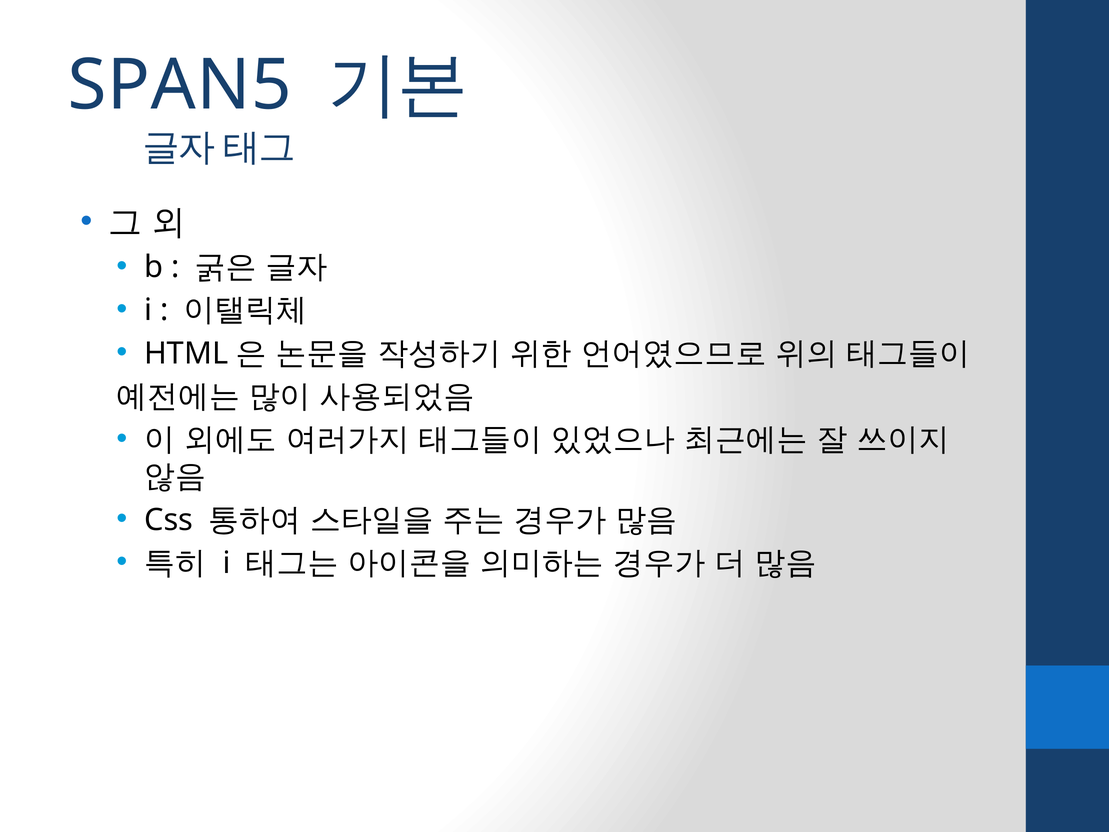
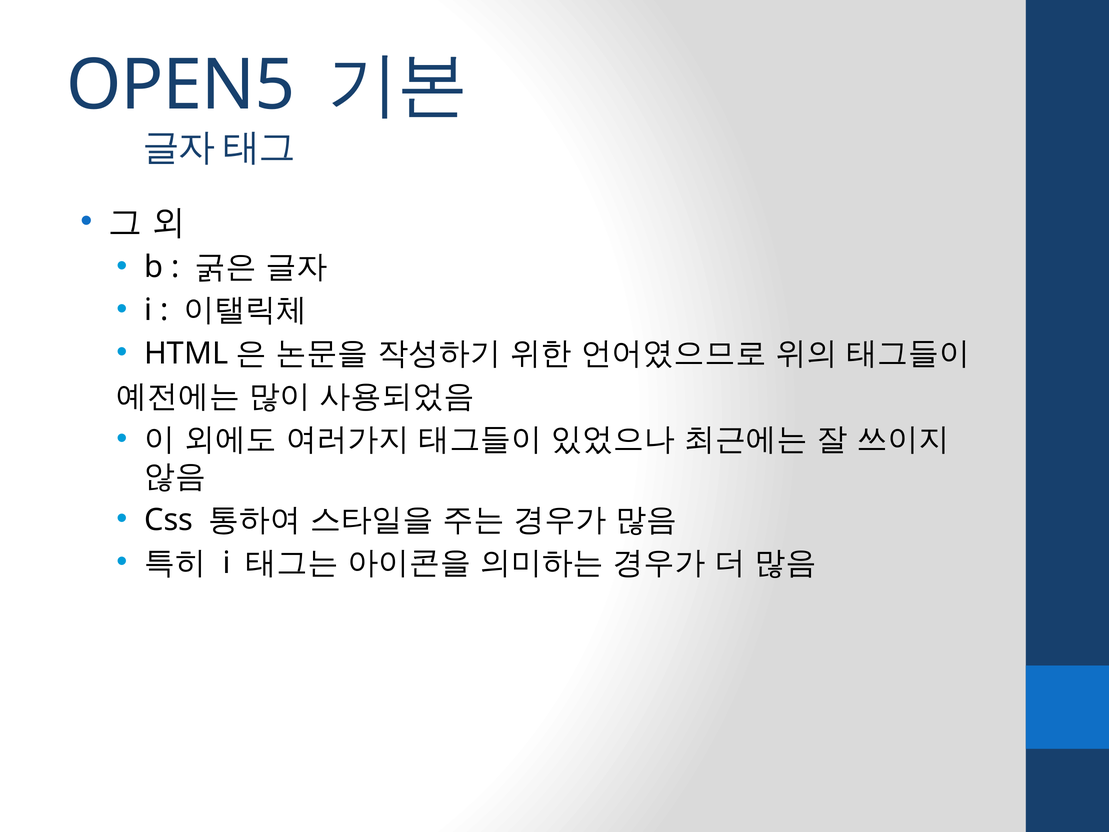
SPAN5: SPAN5 -> OPEN5 (181, 85)
